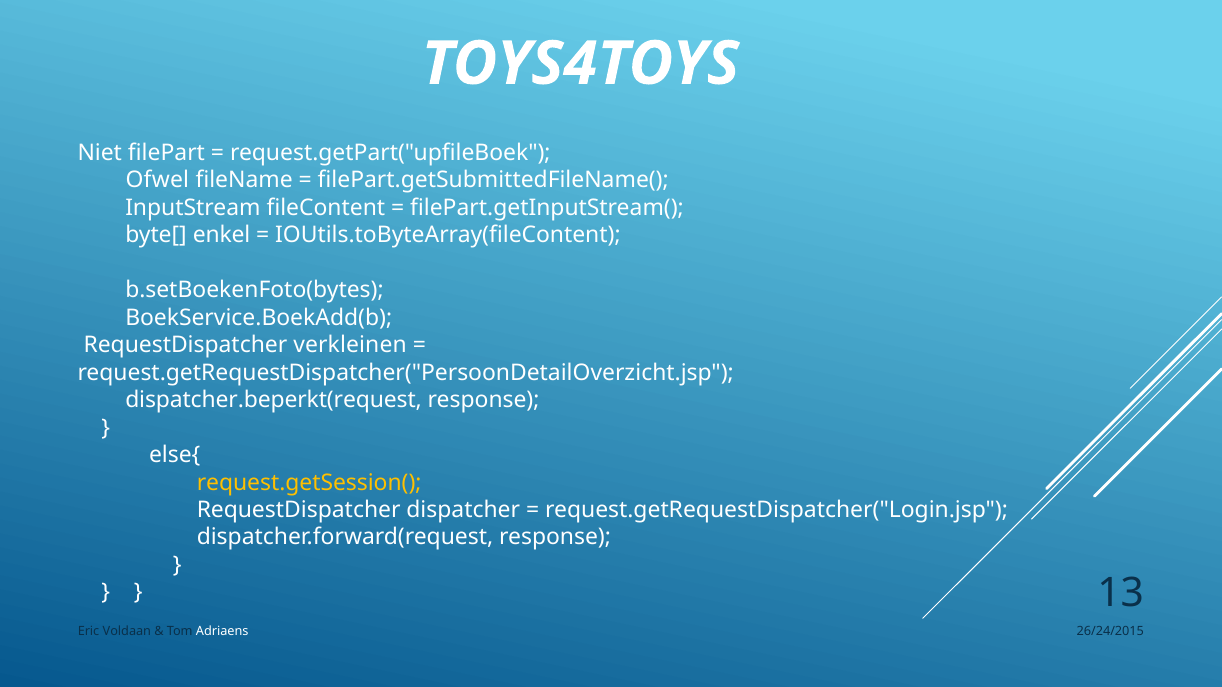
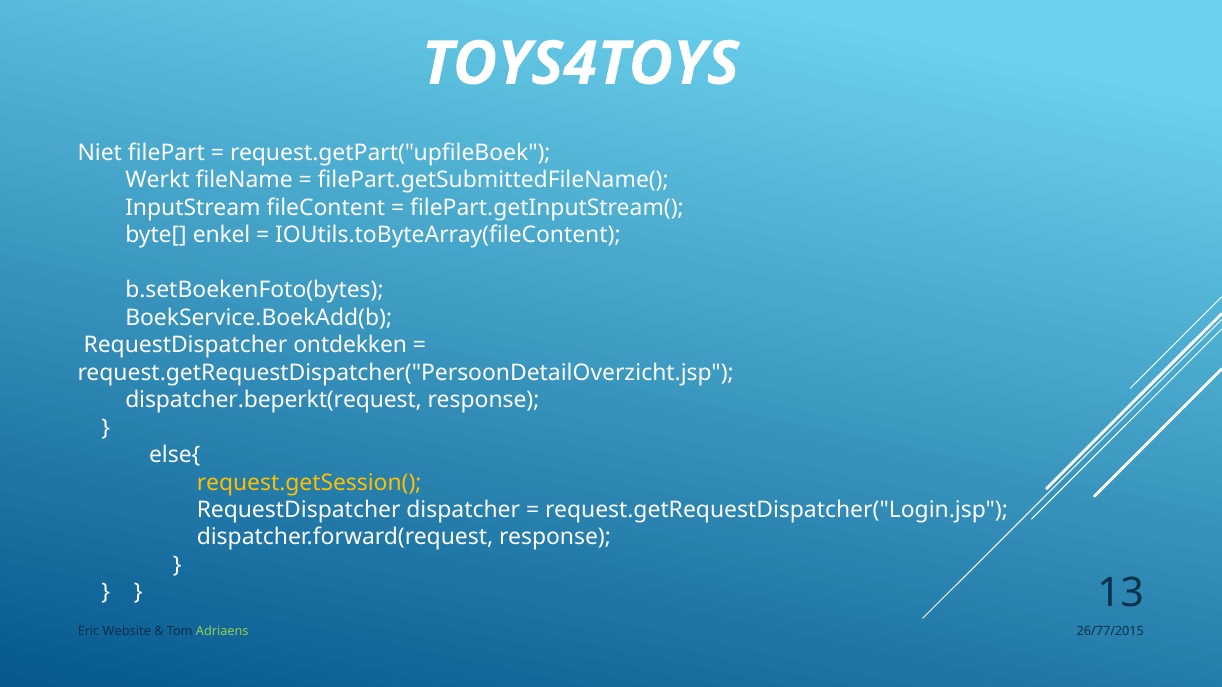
Ofwel: Ofwel -> Werkt (157, 180)
verkleinen: verkleinen -> ontdekken (350, 345)
Voldaan: Voldaan -> Website (127, 632)
Adriaens colour: white -> light green (222, 632)
26/24/2015: 26/24/2015 -> 26/77/2015 (1110, 632)
